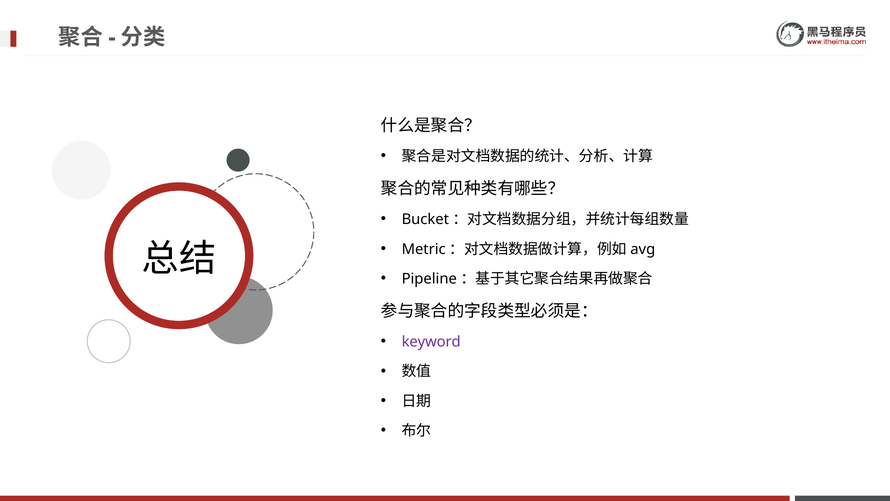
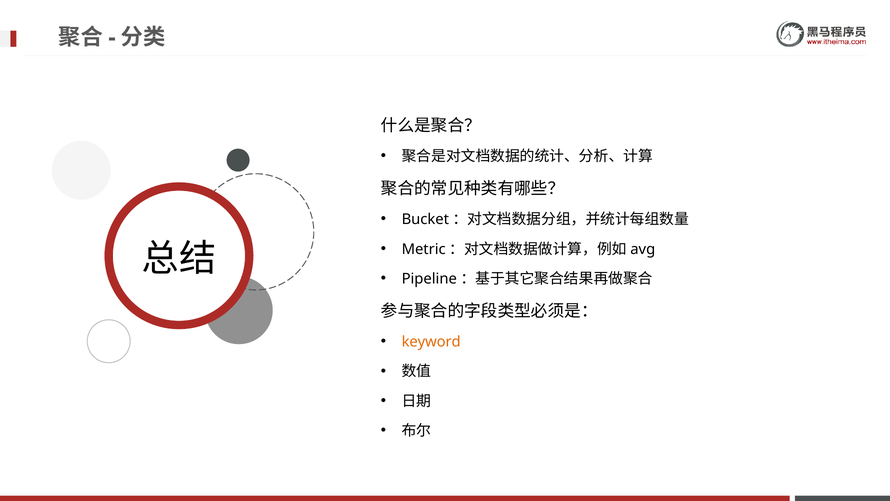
keyword colour: purple -> orange (431, 342)
